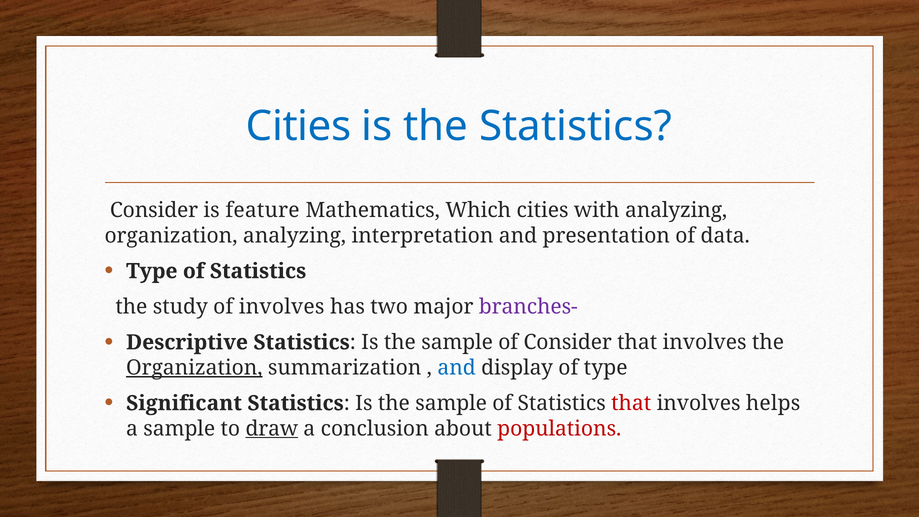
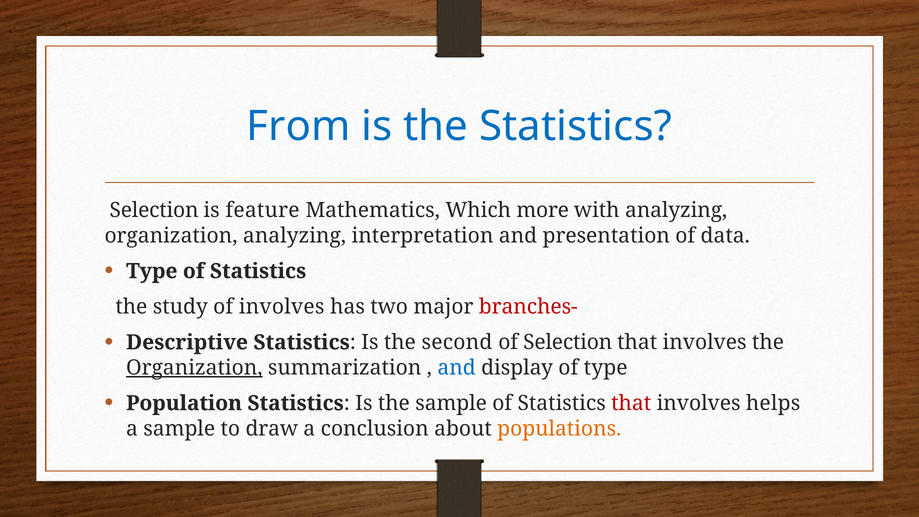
Cities: Cities -> From (298, 126)
Consider: Consider -> Selection (154, 210)
Which cities: cities -> more (543, 210)
branches- colour: purple -> red (528, 307)
sample: sample -> second (457, 342)
of Consider: Consider -> Selection (568, 342)
Significant: Significant -> Population (184, 403)
draw underline: present -> none (272, 428)
populations colour: red -> orange (559, 428)
